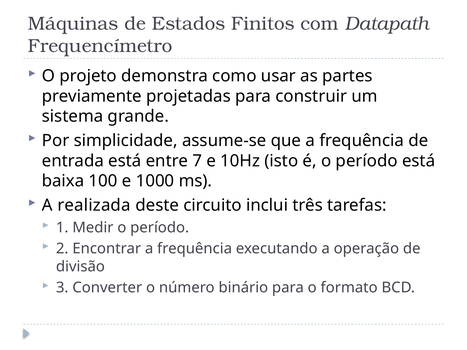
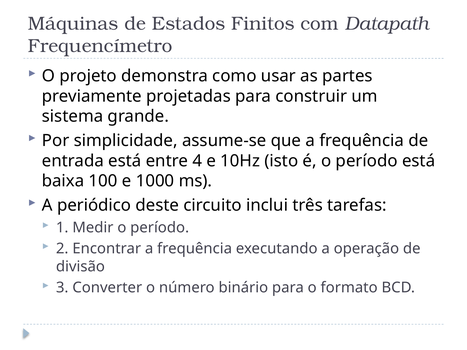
7: 7 -> 4 (197, 161)
realizada: realizada -> periódico (94, 205)
